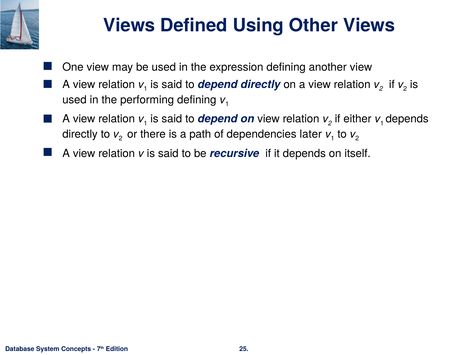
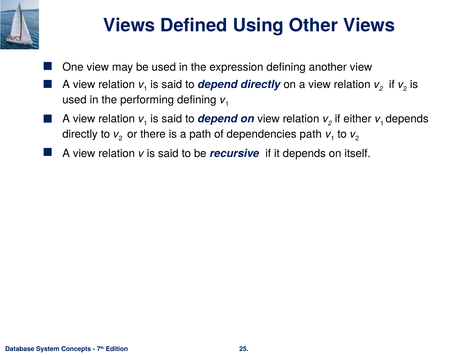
dependencies later: later -> path (311, 134)
